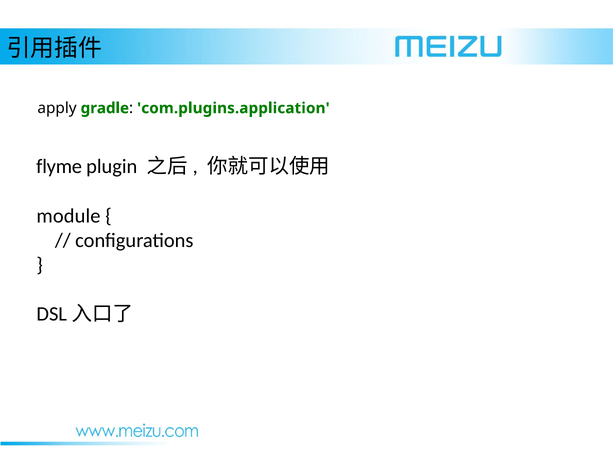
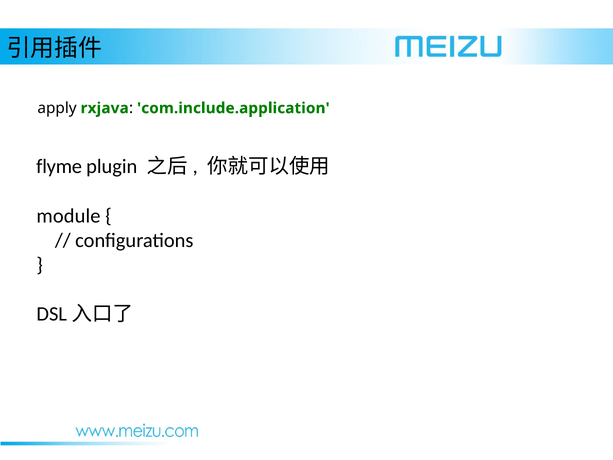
gradle: gradle -> rxjava (105, 108)
com.plugins.application: com.plugins.application -> com.include.application (233, 108)
